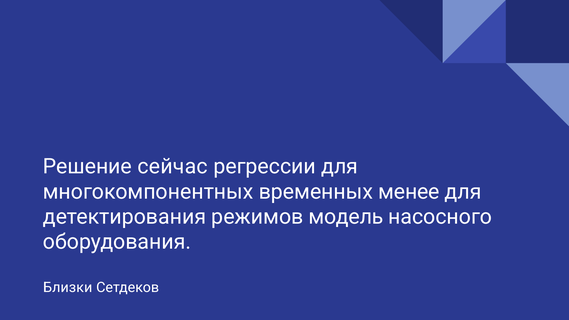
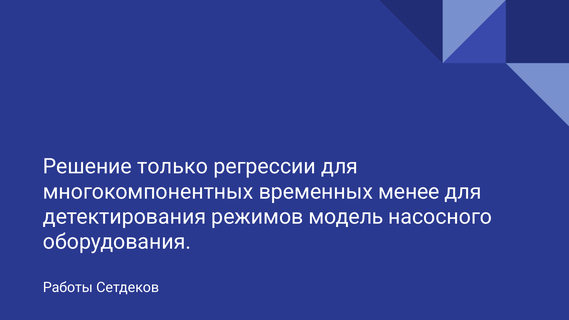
сейчас: сейчас -> только (173, 167)
Близки: Близки -> Работы (68, 287)
